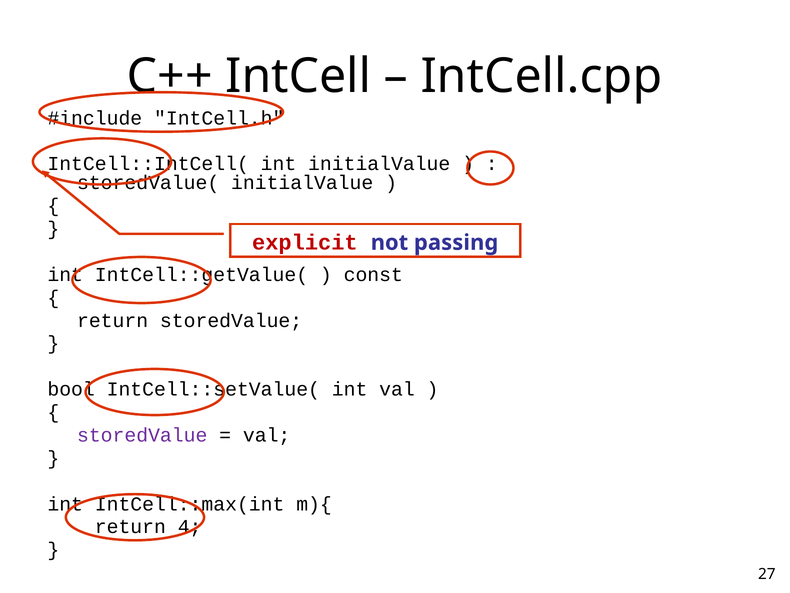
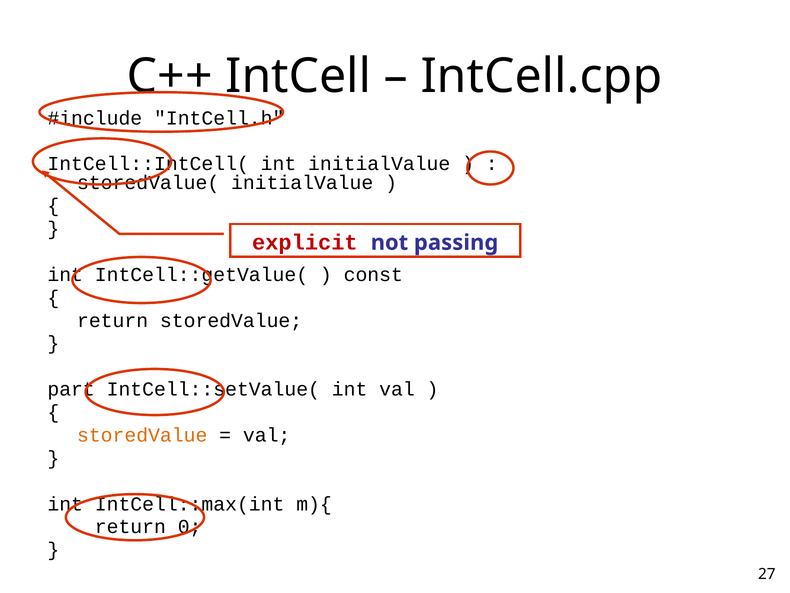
bool: bool -> part (71, 389)
storedValue colour: purple -> orange (142, 435)
4: 4 -> 0 (190, 527)
